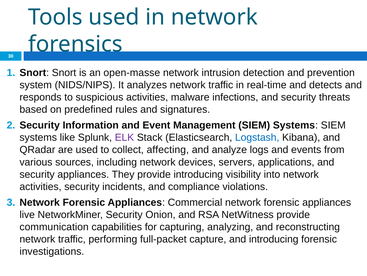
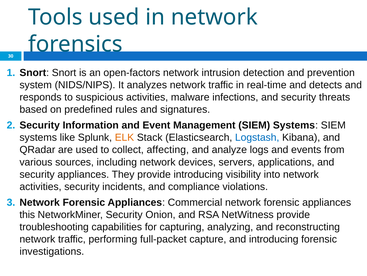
open-masse: open-masse -> open-factors (132, 72)
ELK colour: purple -> orange (124, 137)
live: live -> this (27, 214)
communication: communication -> troubleshooting (54, 226)
